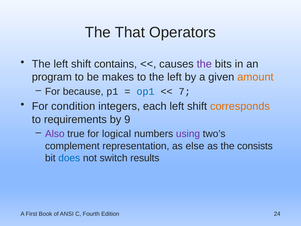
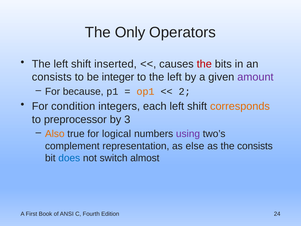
That: That -> Only (130, 32)
contains: contains -> inserted (115, 64)
the colour: purple -> red (204, 64)
program: program -> consists (52, 77)
makes: makes -> integer (118, 77)
amount colour: orange -> purple (255, 77)
op1 colour: blue -> orange (145, 91)
7: 7 -> 2 (185, 91)
requirements: requirements -> preprocessor (75, 119)
9: 9 -> 3 (127, 119)
Also colour: purple -> orange (55, 134)
results: results -> almost (145, 158)
